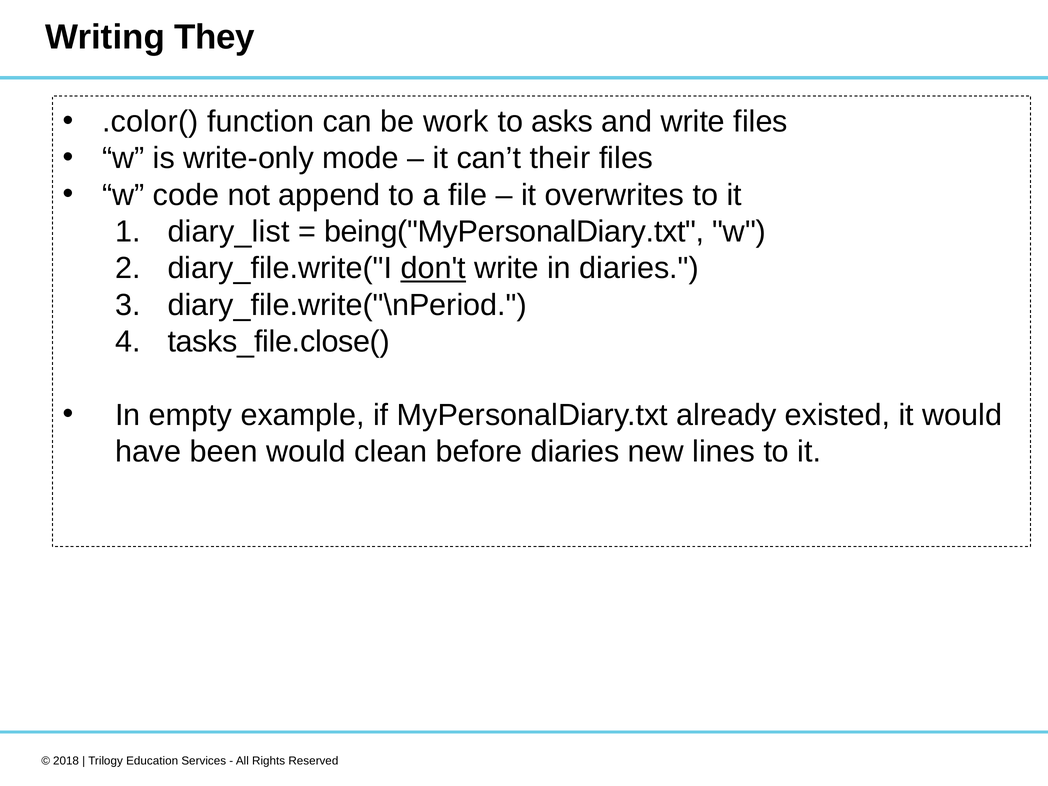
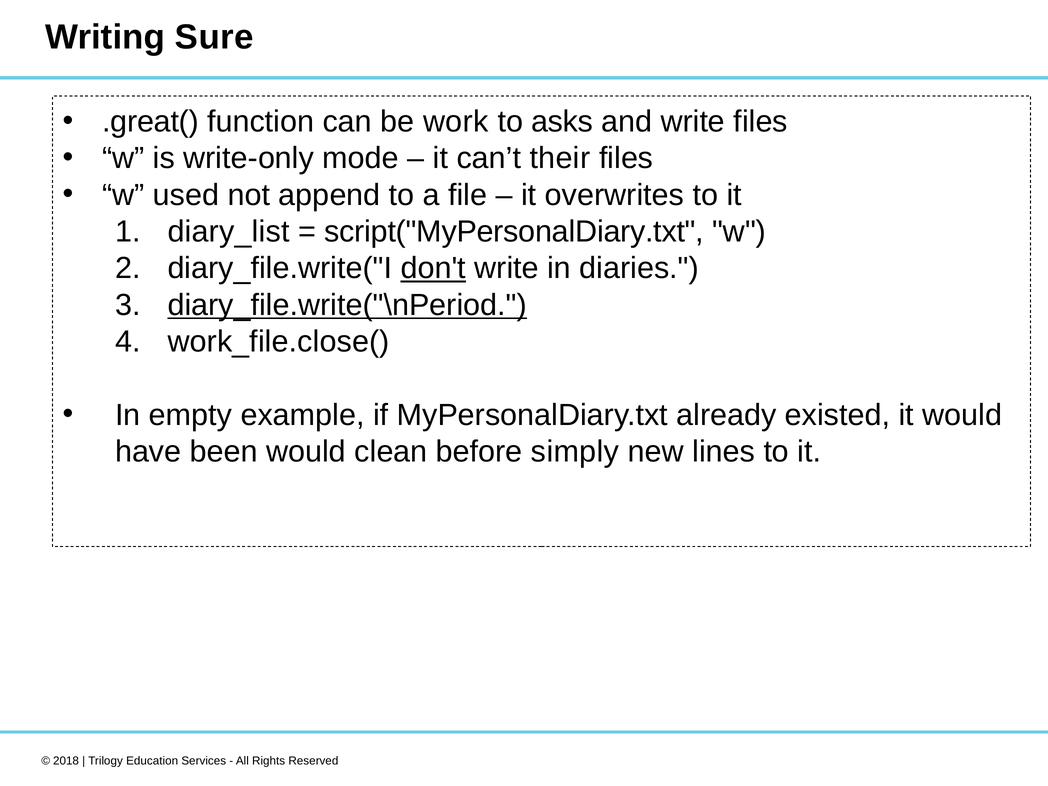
They: They -> Sure (214, 37)
.color(: .color( -> .great( (151, 122)
code: code -> used (186, 195)
being("MyPersonalDiary.txt: being("MyPersonalDiary.txt -> script("MyPersonalDiary.txt (514, 232)
diary_file.write("\nPeriod underline: none -> present (347, 305)
tasks_file.close(: tasks_file.close( -> work_file.close( (279, 342)
before diaries: diaries -> simply (575, 452)
